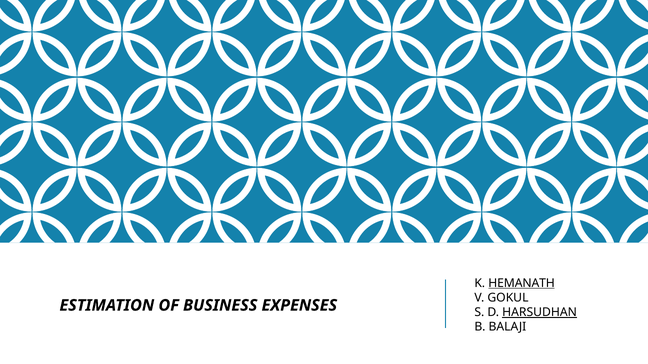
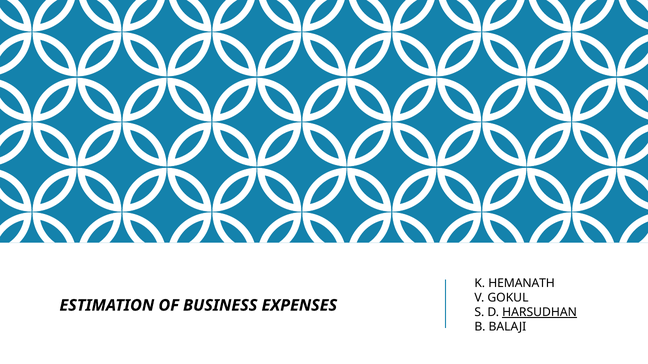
HEMANATH underline: present -> none (522, 284)
